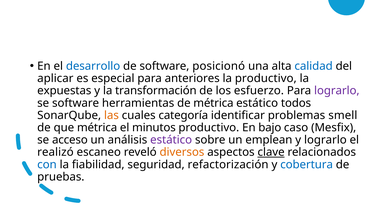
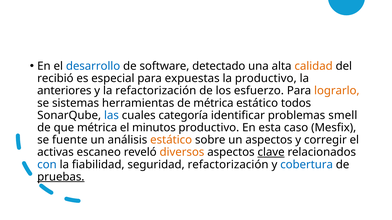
posicionó: posicionó -> detectado (219, 66)
calidad colour: blue -> orange (314, 66)
aplicar: aplicar -> recibió (55, 79)
anteriores: anteriores -> expuestas (192, 79)
expuestas: expuestas -> anteriores (64, 91)
la transformación: transformación -> refactorización (156, 91)
lograrlo colour: purple -> orange (337, 91)
se software: software -> sistemas (76, 103)
las colour: orange -> blue (111, 116)
bajo: bajo -> esta (270, 128)
acceso: acceso -> fuente (70, 140)
estático colour: purple -> orange (171, 140)
un emplean: emplean -> aspectos (269, 140)
y lograrlo: lograrlo -> corregir (325, 140)
realizó: realizó -> activas (55, 153)
pruebas underline: none -> present (61, 177)
